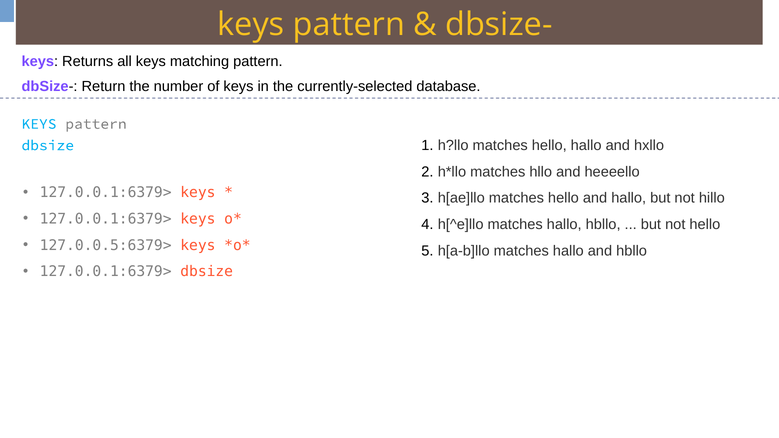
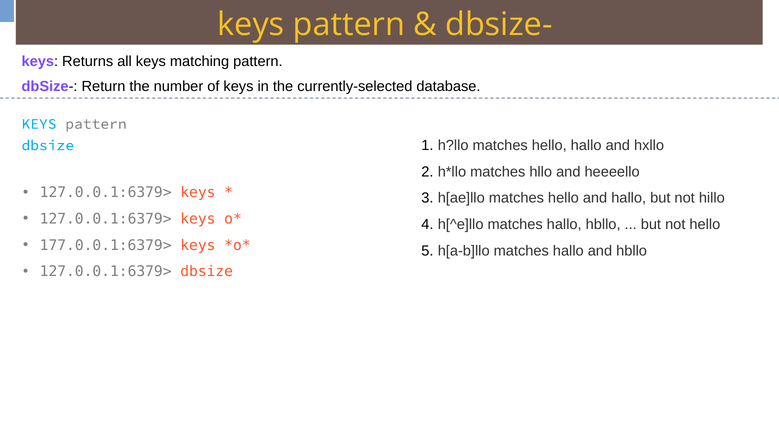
127.0.0.5:6379>: 127.0.0.5:6379> -> 177.0.0.1:6379> (106, 245)
